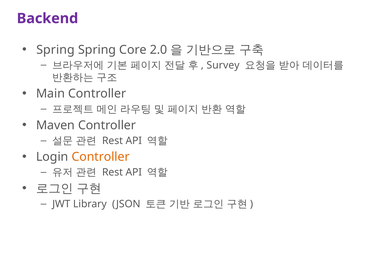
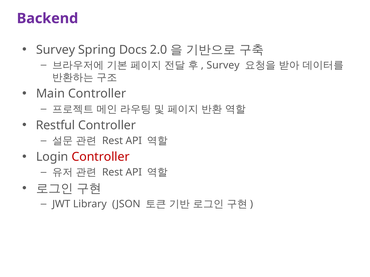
Spring: Spring -> Survey (56, 50)
Core: Core -> Docs (133, 50)
Maven: Maven -> Restful (56, 125)
Controller colour: orange -> red (101, 157)
